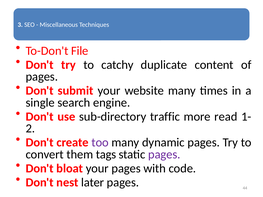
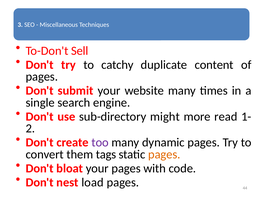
File: File -> Sell (80, 51)
traffic: traffic -> might (165, 117)
pages colour: purple -> orange (164, 155)
later: later -> load (93, 183)
